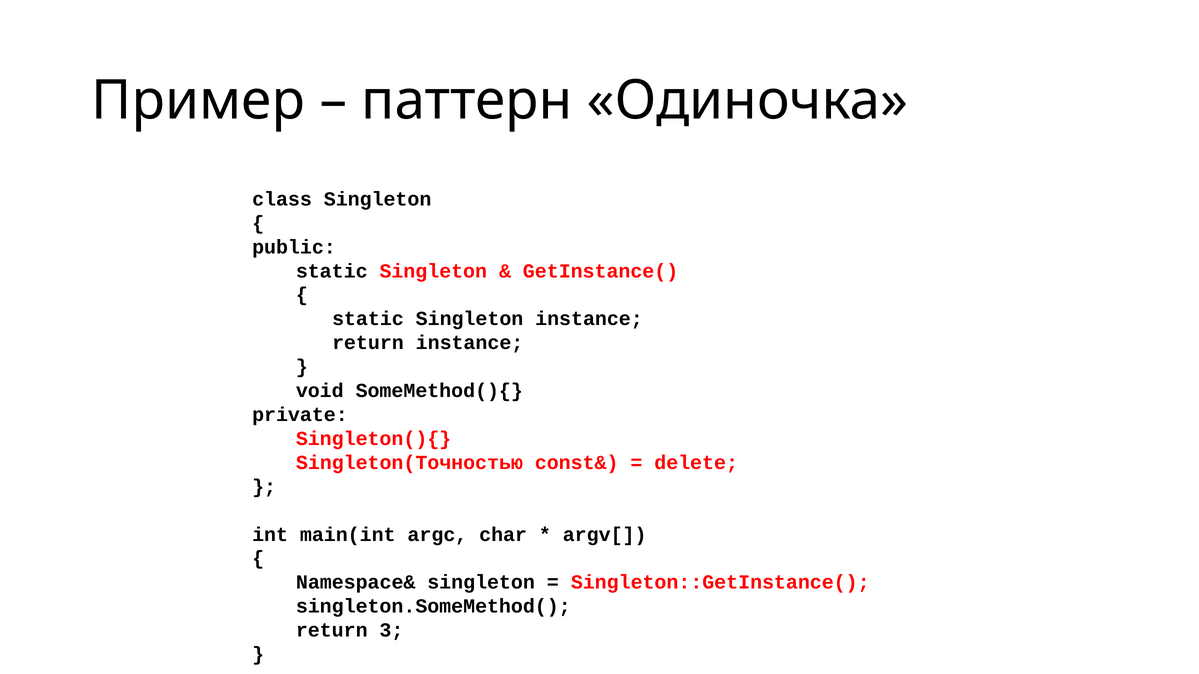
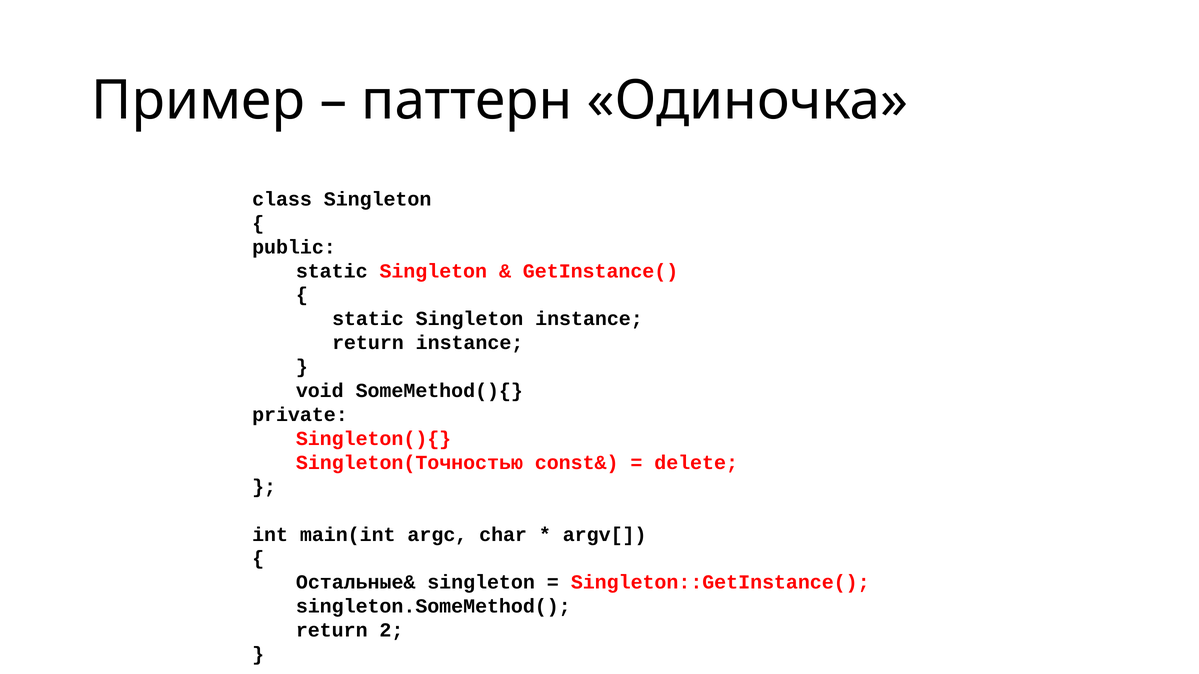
Namespace&: Namespace& -> Остальные& (356, 583)
3: 3 -> 2 (391, 631)
